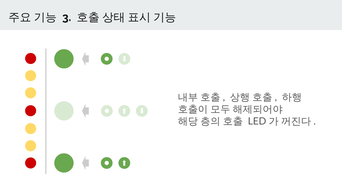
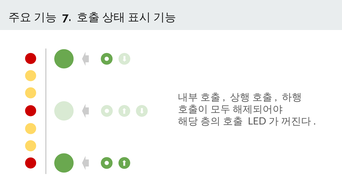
3: 3 -> 7 (67, 17)
